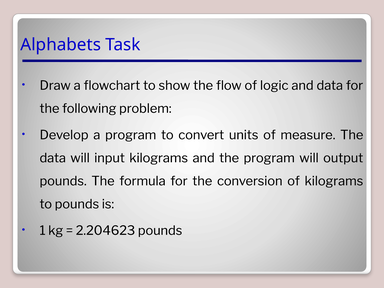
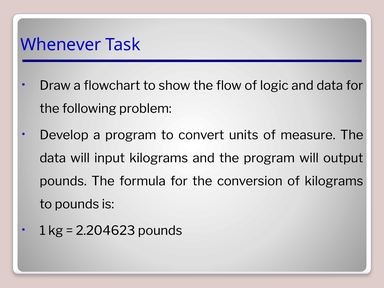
Alphabets: Alphabets -> Whenever (61, 45)
